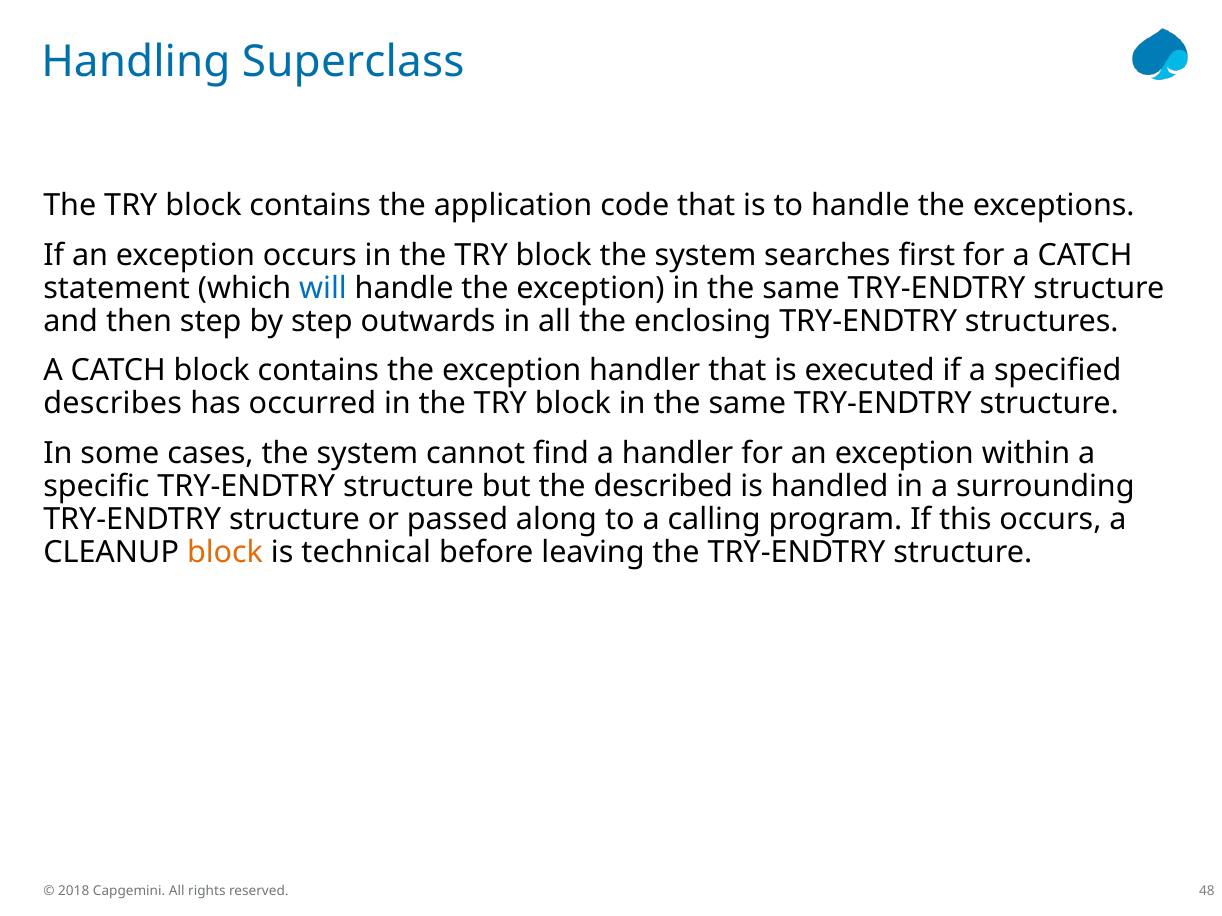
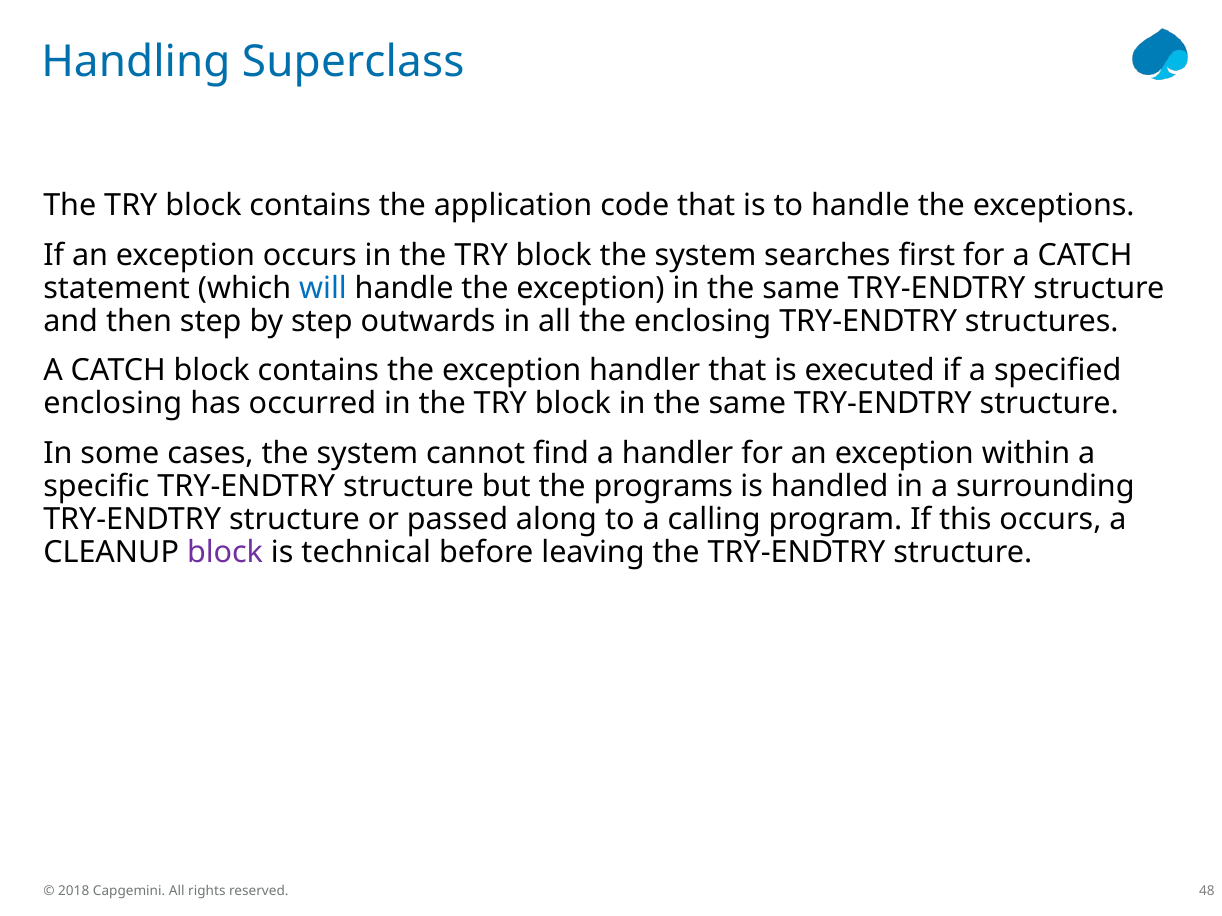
describes: describes -> enclosing (113, 404)
described: described -> programs (663, 487)
block colour: orange -> purple (225, 553)
